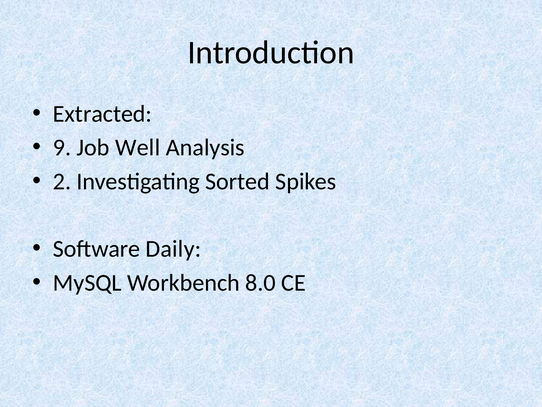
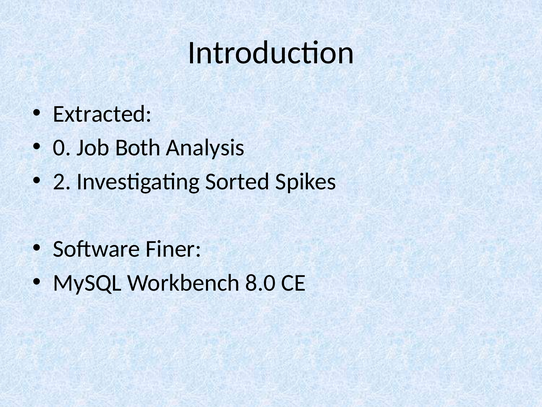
9: 9 -> 0 (62, 147)
Well: Well -> Both (138, 147)
Daily: Daily -> Finer (173, 249)
